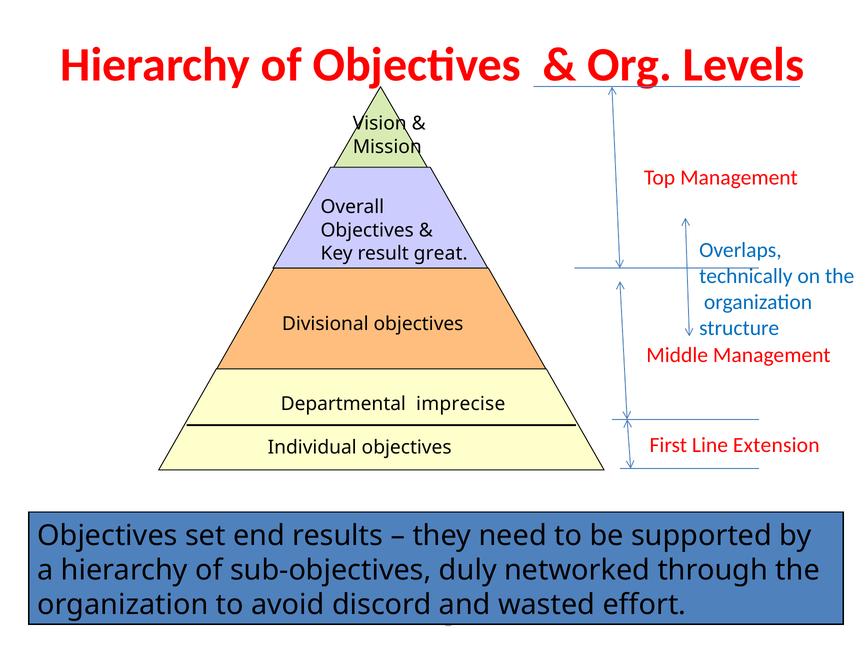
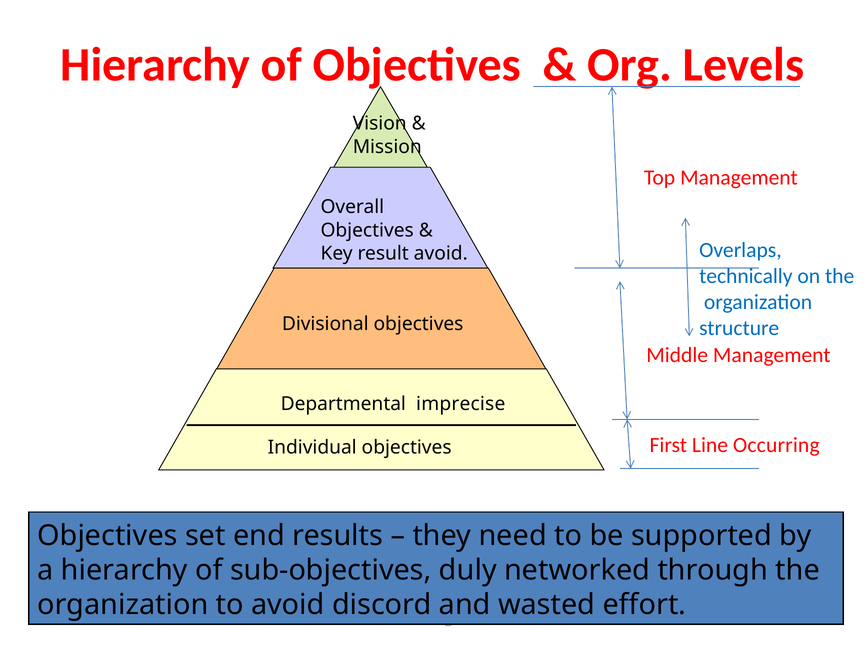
result great: great -> avoid (441, 253)
Extension: Extension -> Occurring (776, 445)
